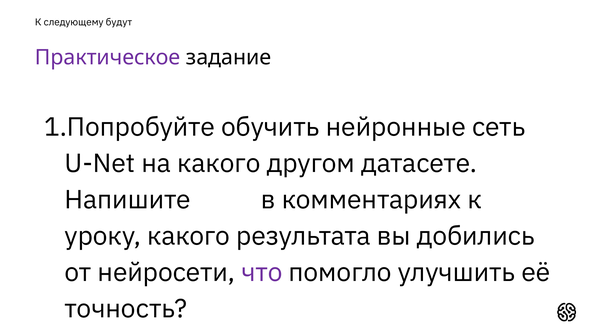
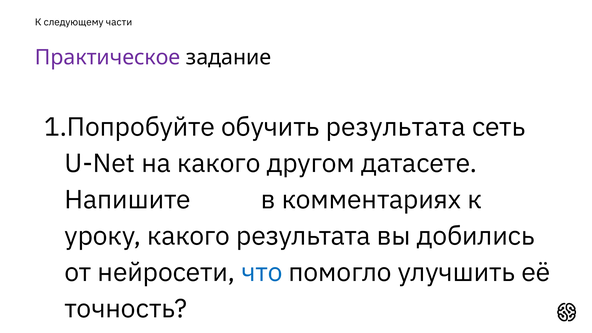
будут: будут -> части (119, 22)
обучить нейронные: нейронные -> результата (396, 127)
что colour: purple -> blue (262, 272)
